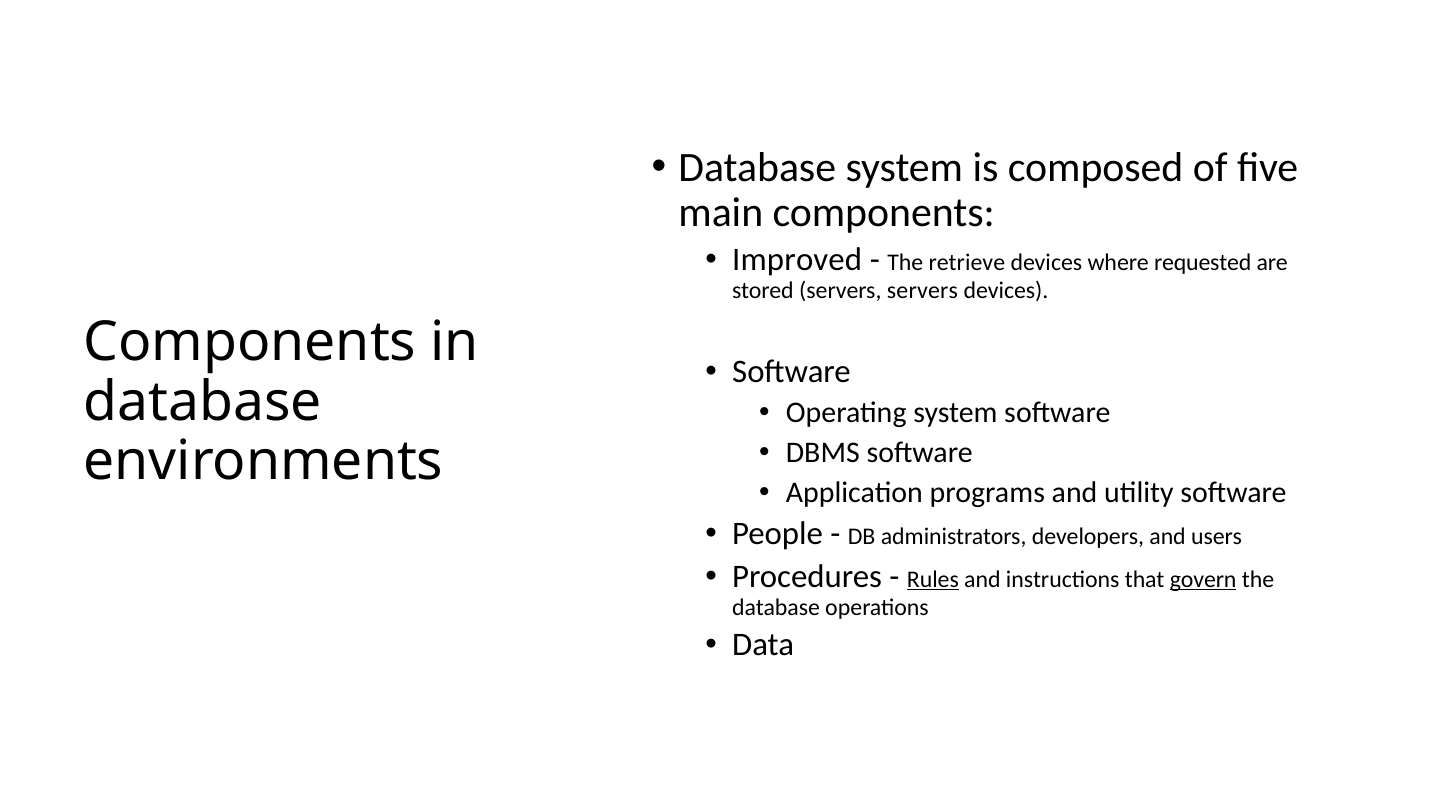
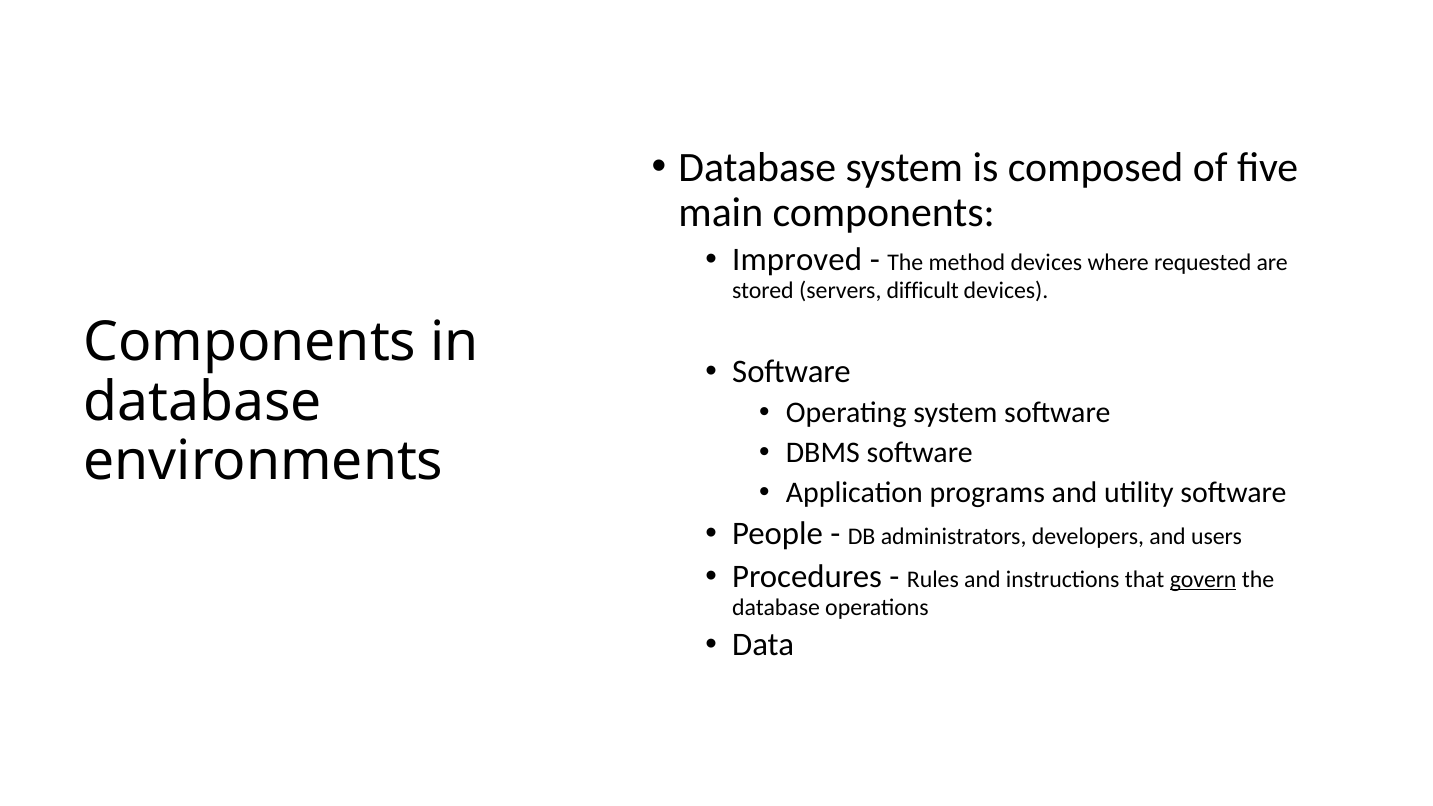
retrieve: retrieve -> method (967, 263)
servers servers: servers -> difficult (923, 291)
Rules underline: present -> none (933, 580)
